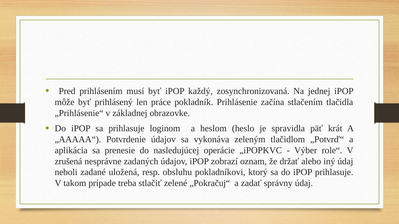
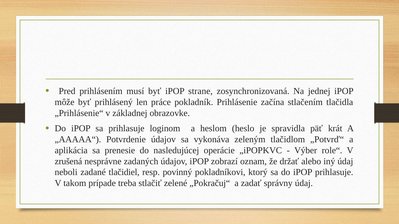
každý: každý -> strane (200, 91)
uložená: uložená -> tlačidiel (124, 173)
obsluhu: obsluhu -> povinný (177, 173)
